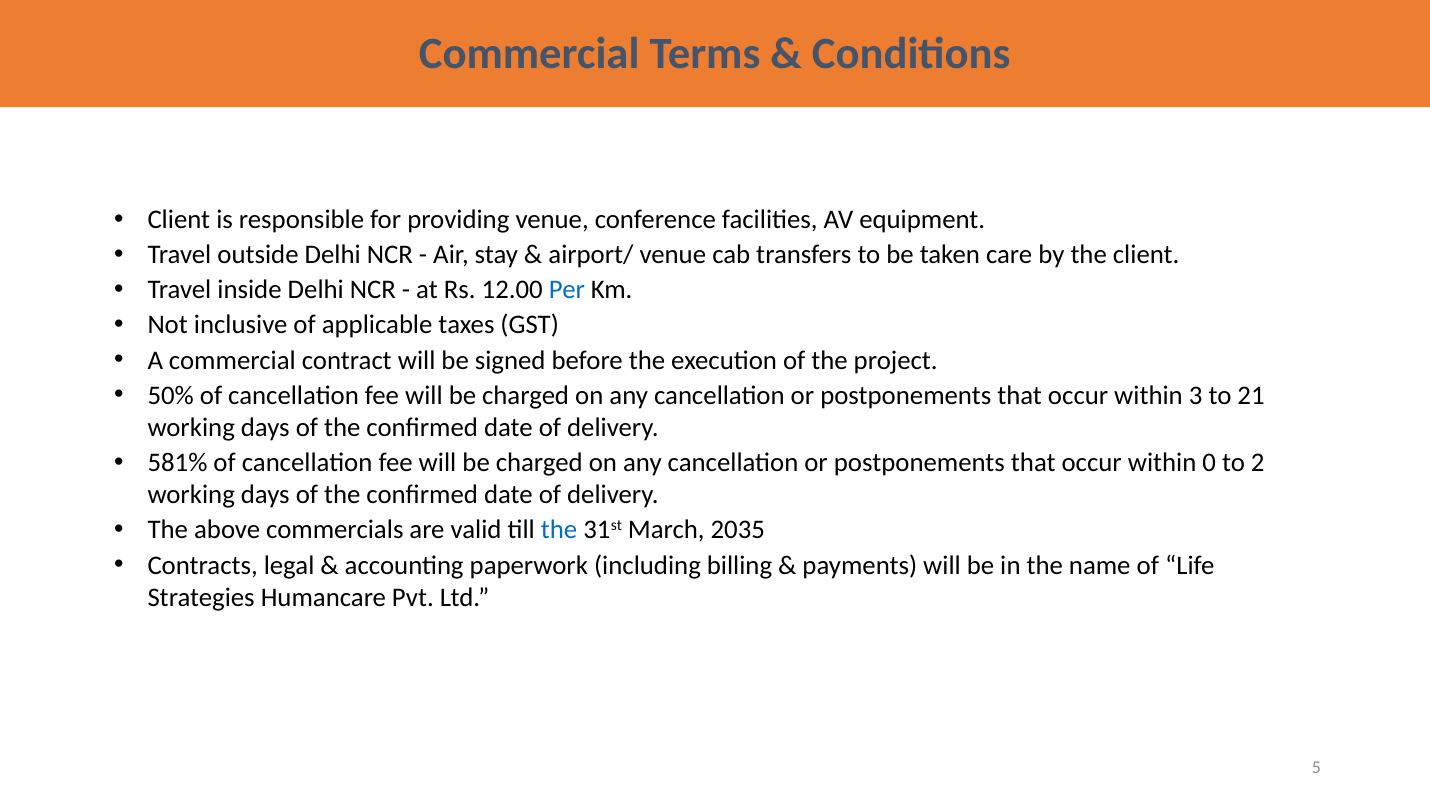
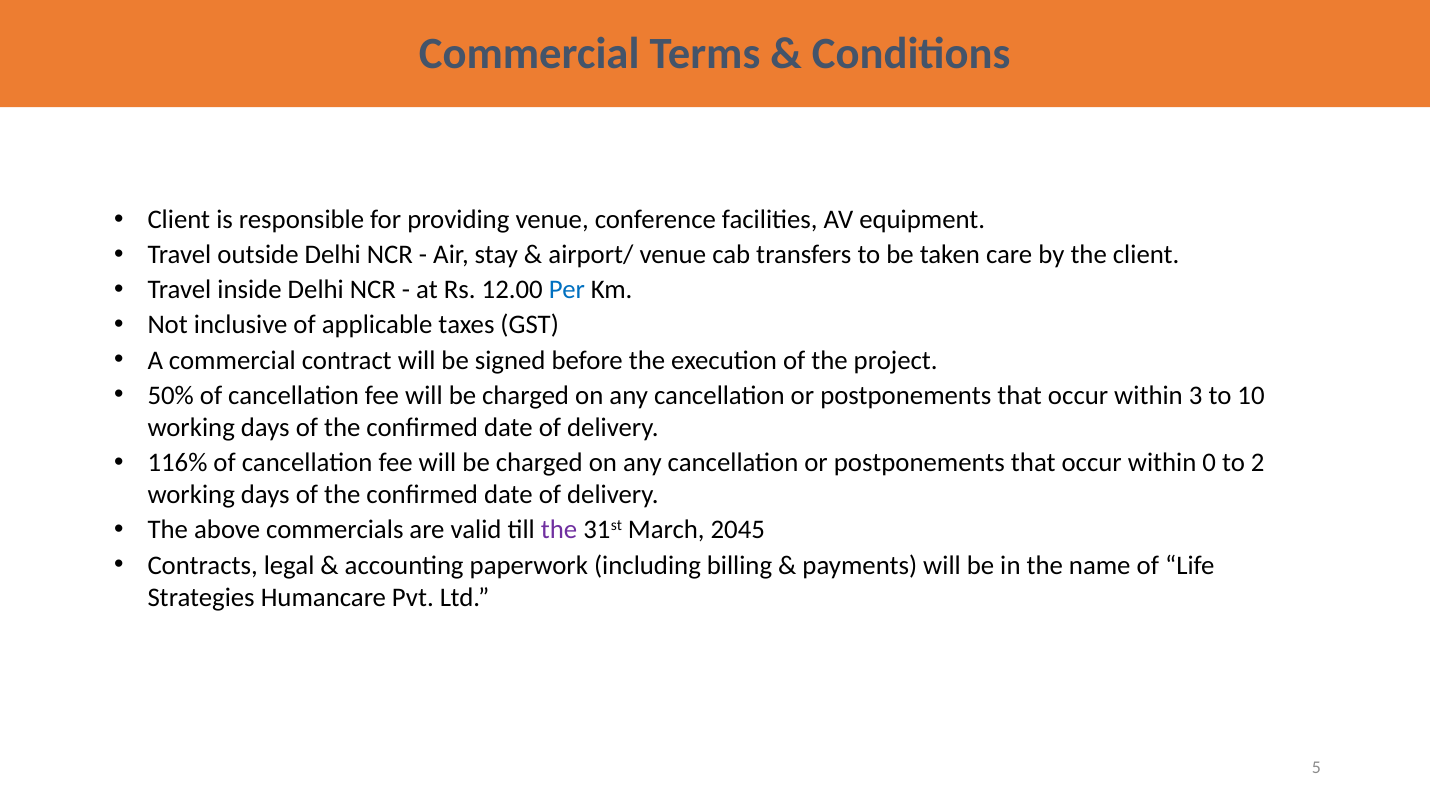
21: 21 -> 10 (1251, 396)
581%: 581% -> 116% (177, 463)
the colour: blue -> purple (559, 530)
2035: 2035 -> 2045 (738, 530)
